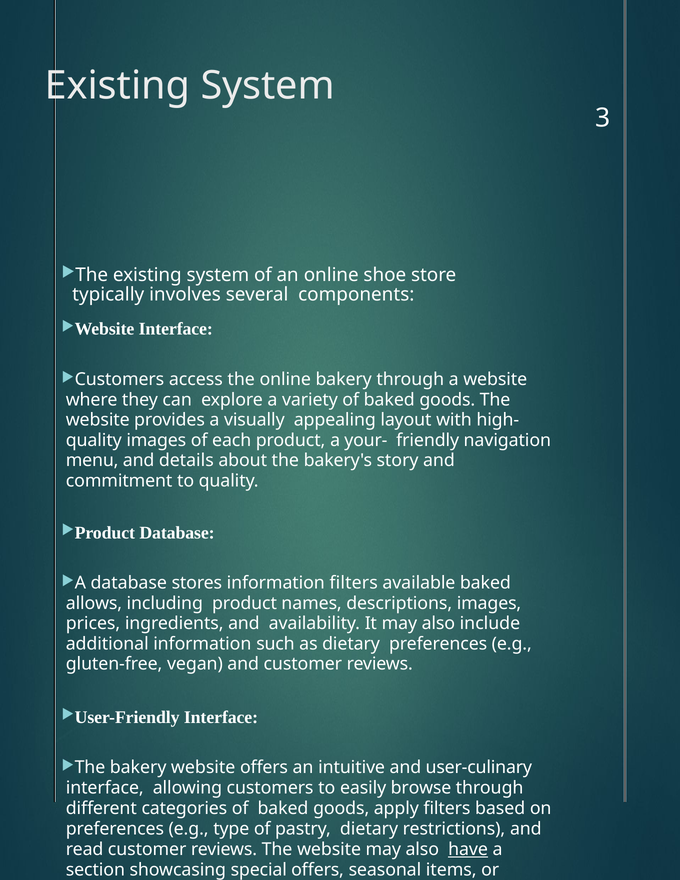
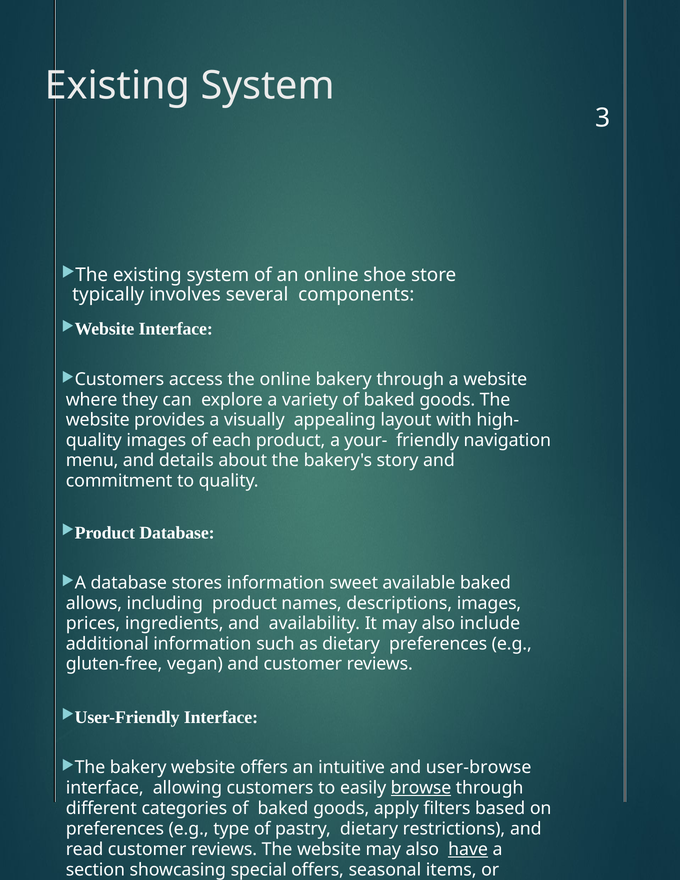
information filters: filters -> sweet (354, 583)
user-culinary: user-culinary -> user-browse (479, 768)
browse underline: none -> present (421, 788)
